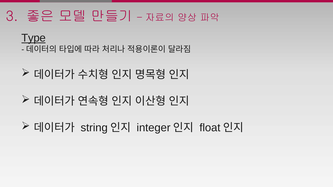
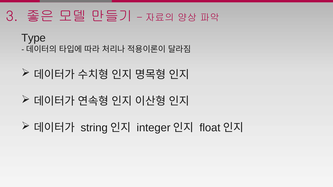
Type underline: present -> none (34, 38)
